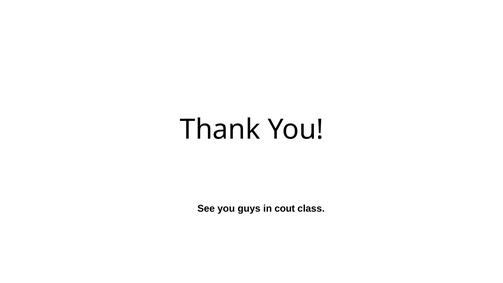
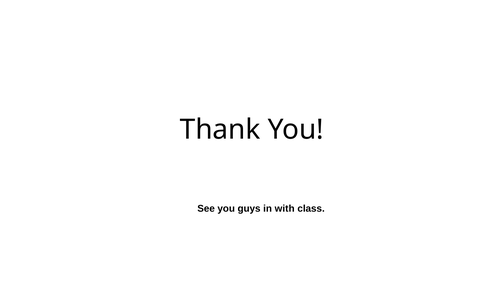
cout: cout -> with (285, 208)
